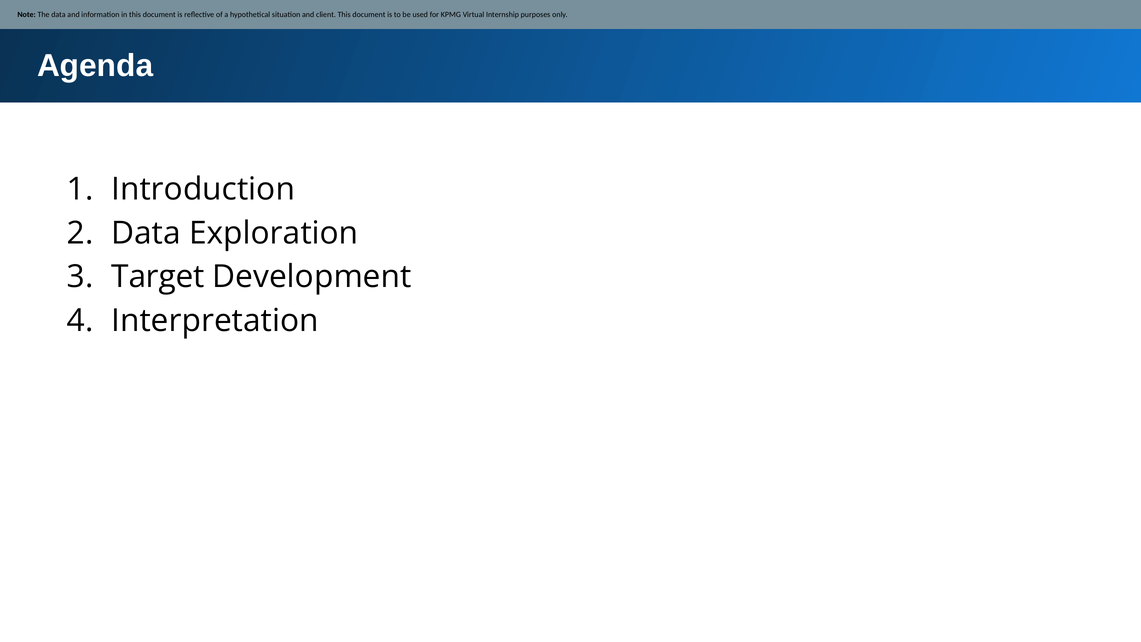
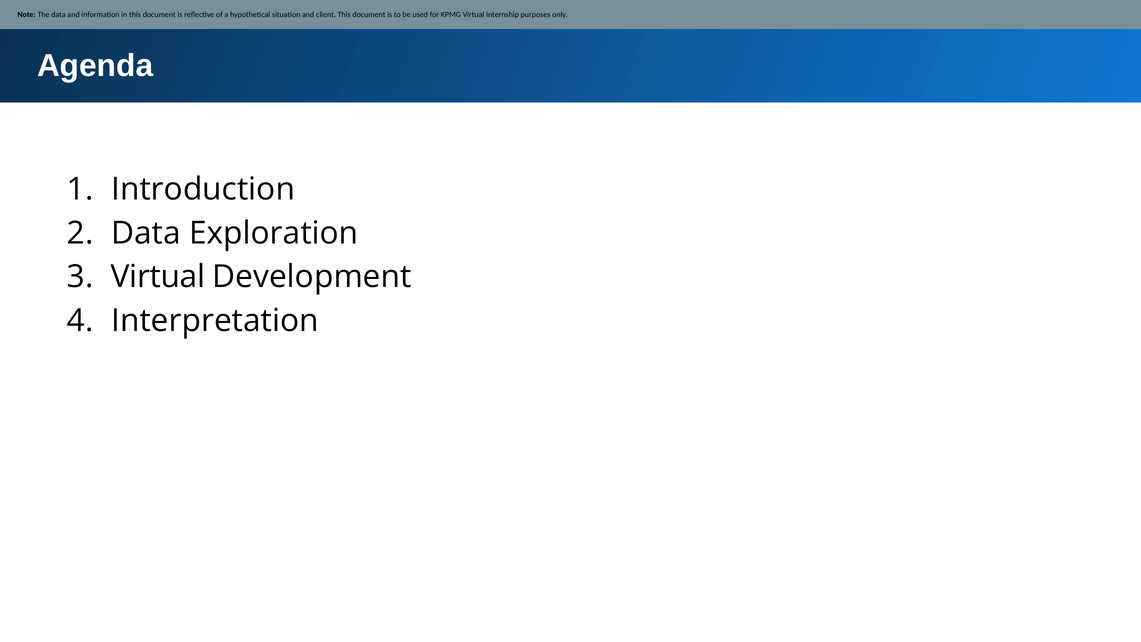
Target: Target -> Virtual (158, 277)
